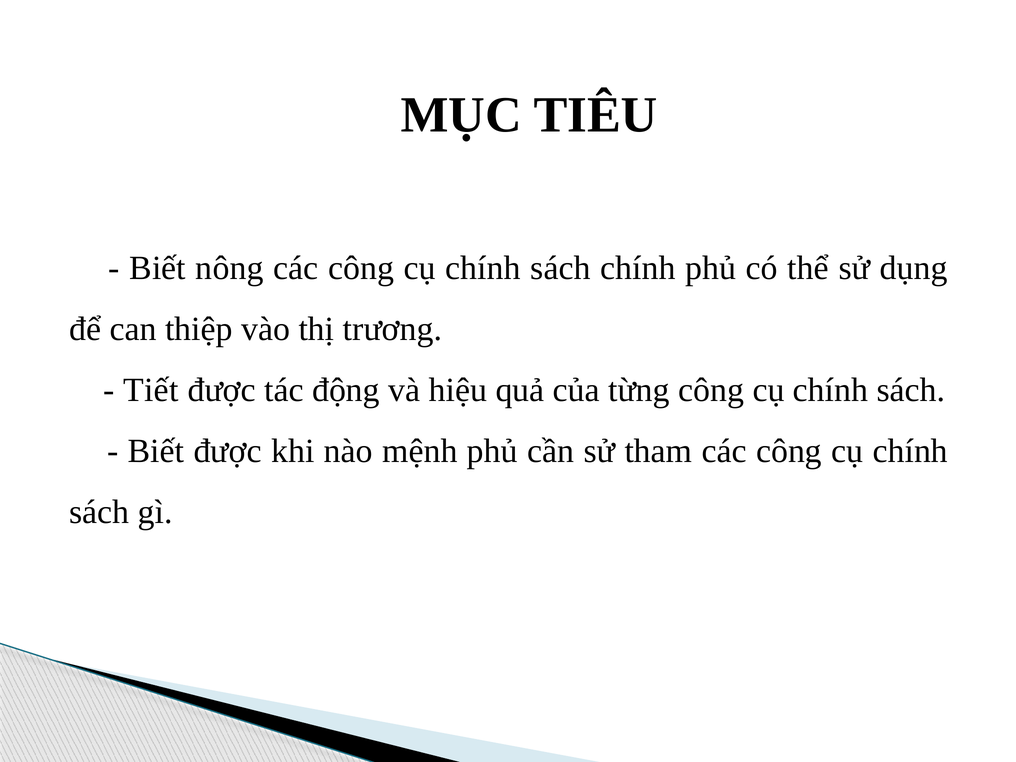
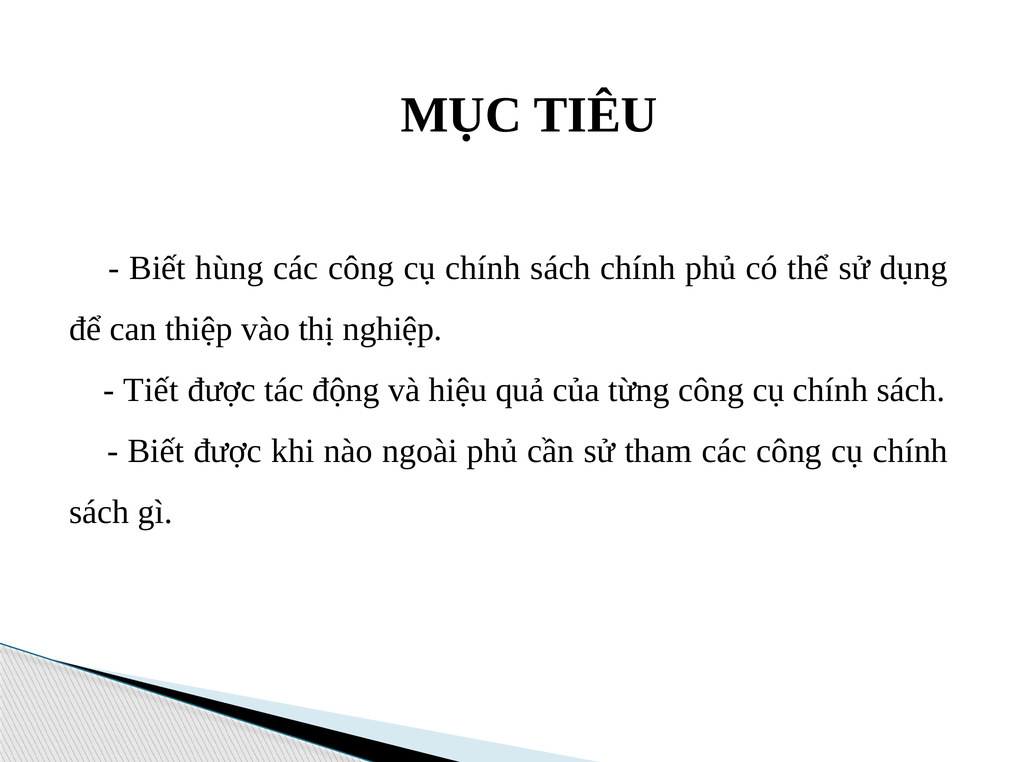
nông: nông -> hùng (230, 268)
trương: trương -> nghiệp (393, 329)
mệnh: mệnh -> ngoài (420, 451)
